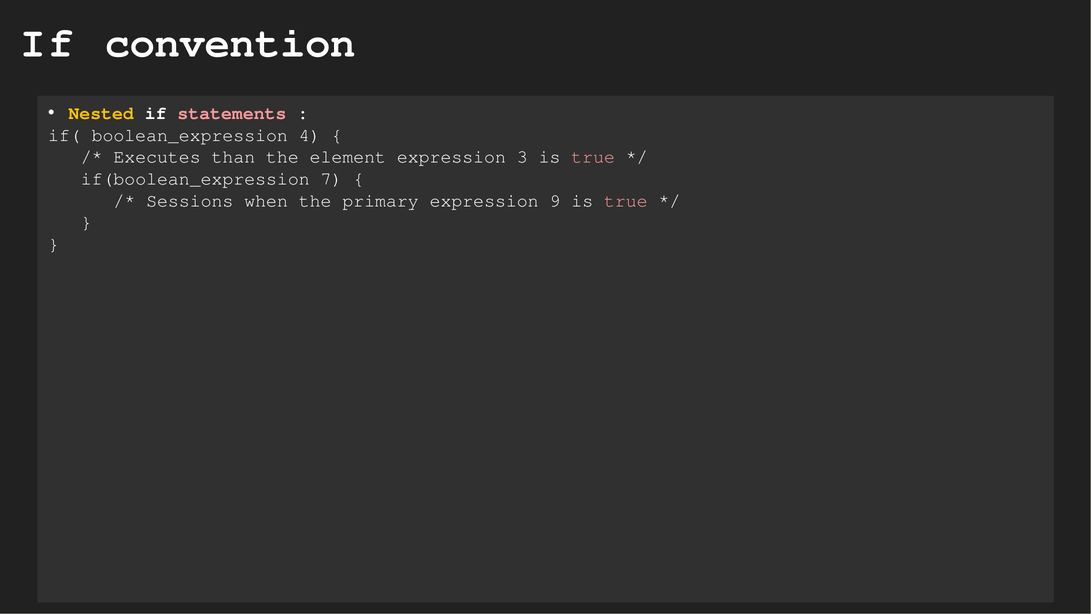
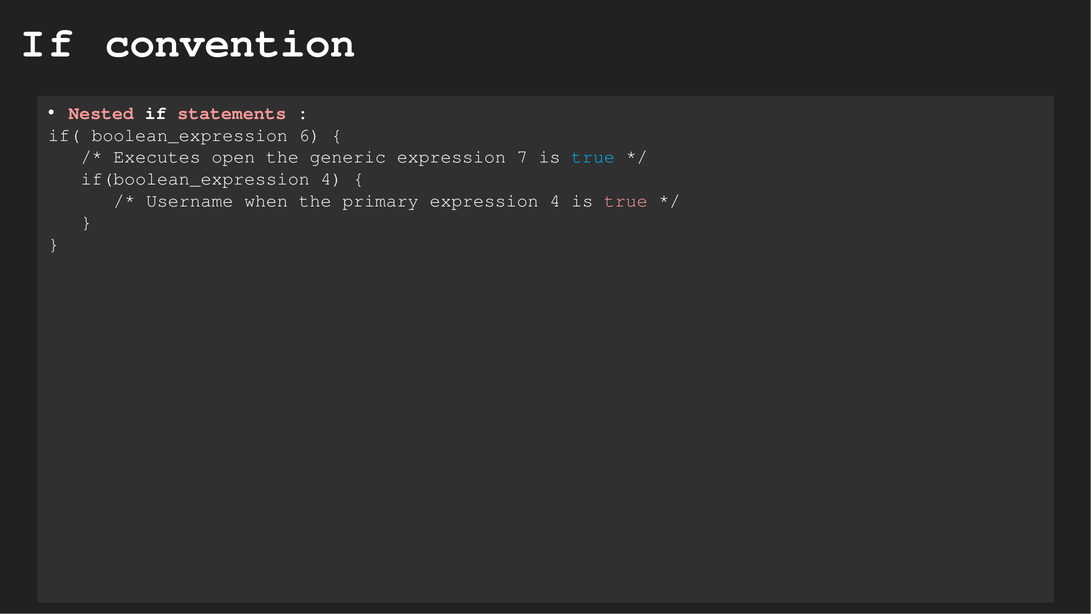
Nested colour: yellow -> pink (101, 113)
4: 4 -> 6 (310, 135)
than: than -> open (233, 157)
element: element -> generic (348, 157)
3: 3 -> 7 (522, 157)
true colour: pink -> light blue (593, 157)
if(boolean_expression 7: 7 -> 4 (331, 179)
Sessions: Sessions -> Username (190, 201)
expression 9: 9 -> 4 (555, 201)
